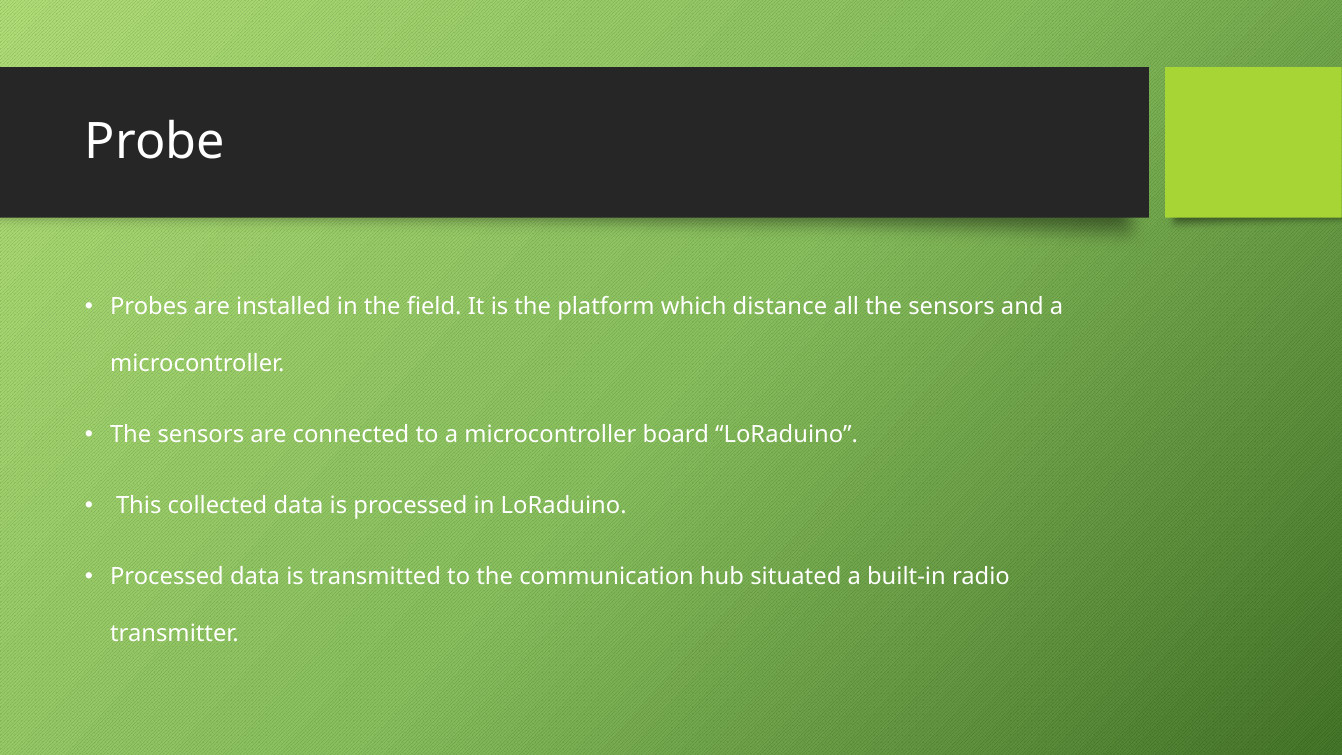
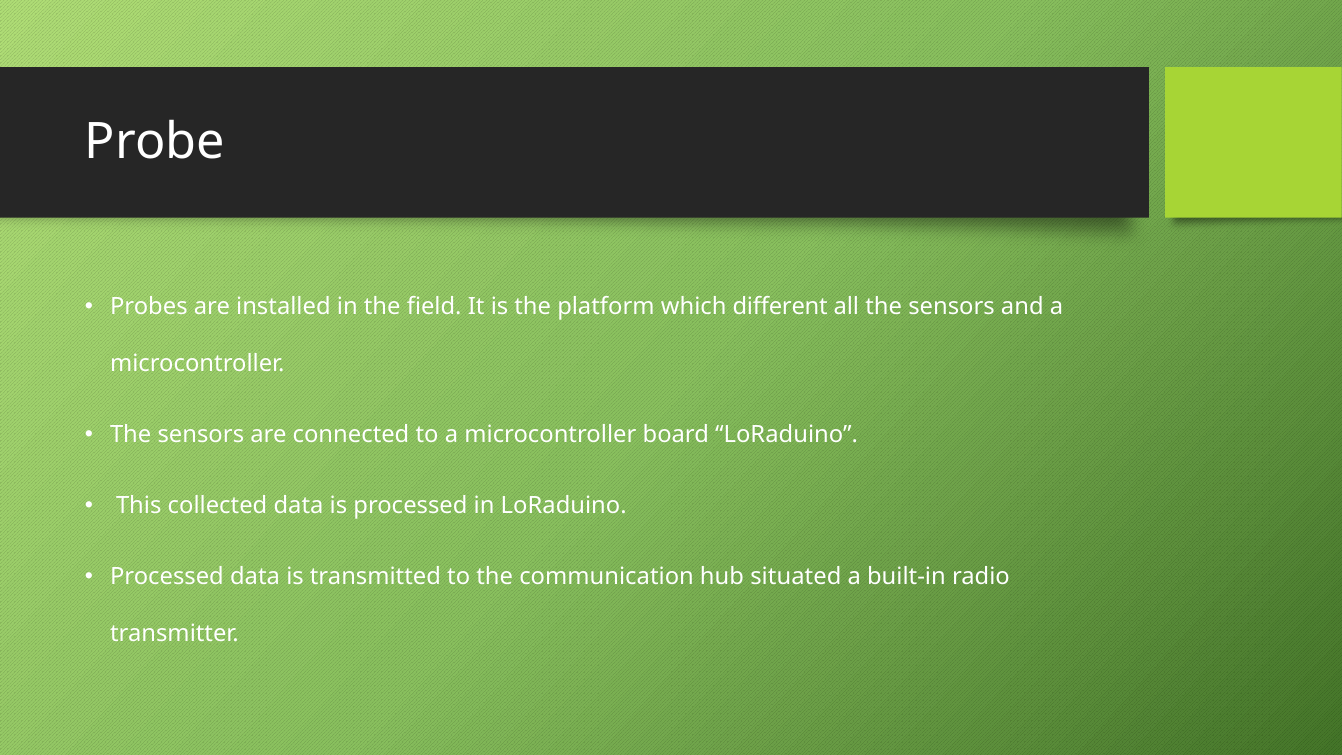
distance: distance -> different (780, 307)
